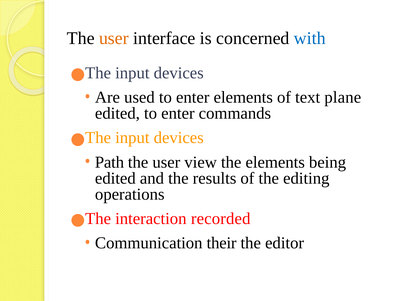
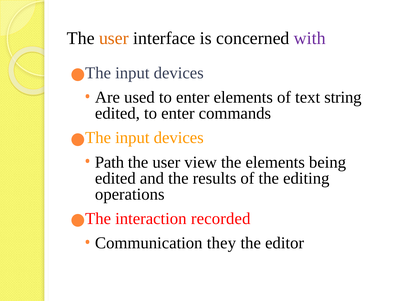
with colour: blue -> purple (310, 38)
plane: plane -> string (343, 97)
their: their -> they (221, 243)
